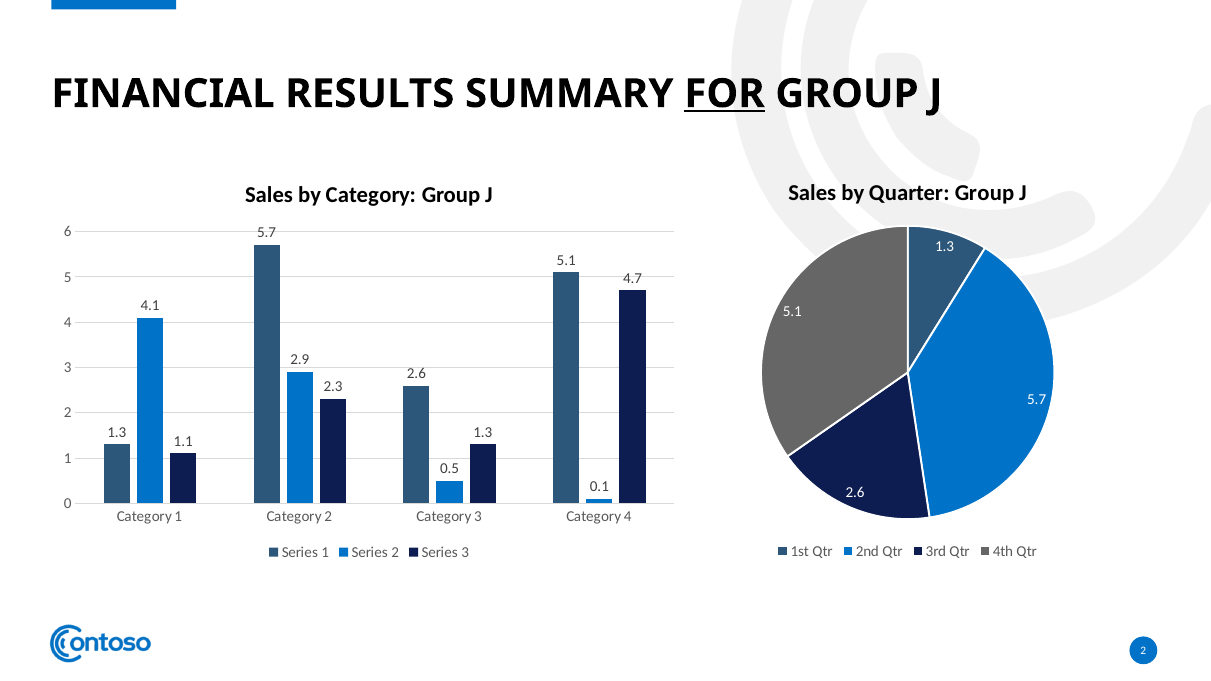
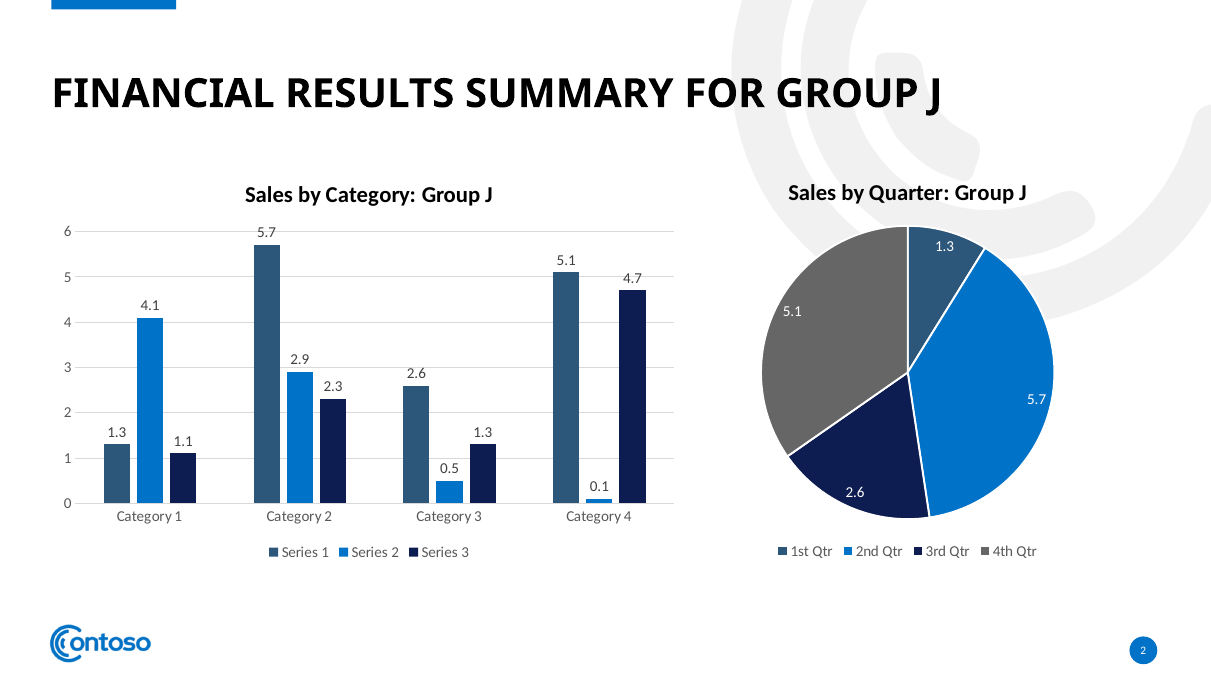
FOR underline: present -> none (724, 94)
